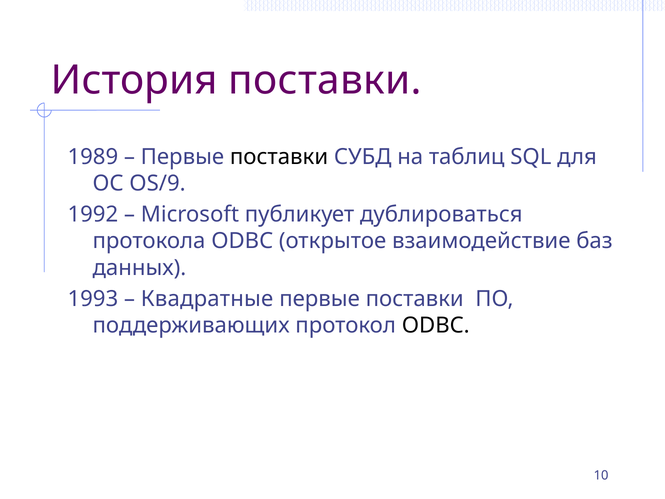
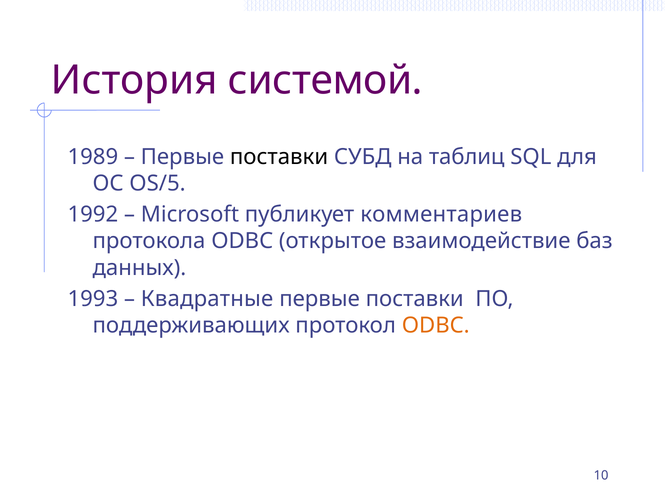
История поставки: поставки -> системой (325, 80)
OS/9: OS/9 -> OS/5 (157, 183)
дублироваться: дублироваться -> комментариев (441, 214)
ODBC colour: black -> orange (436, 325)
